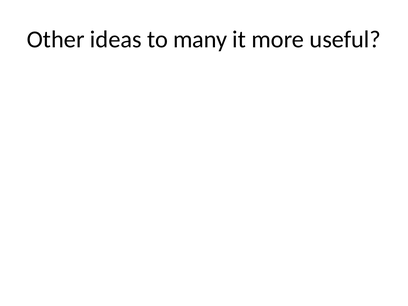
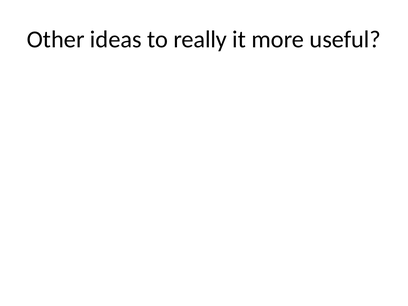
many: many -> really (200, 39)
